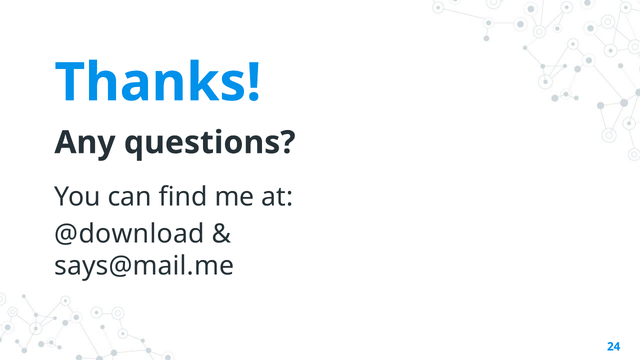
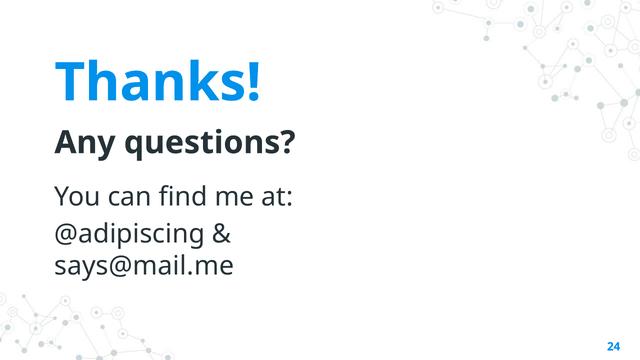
@download: @download -> @adipiscing (130, 234)
